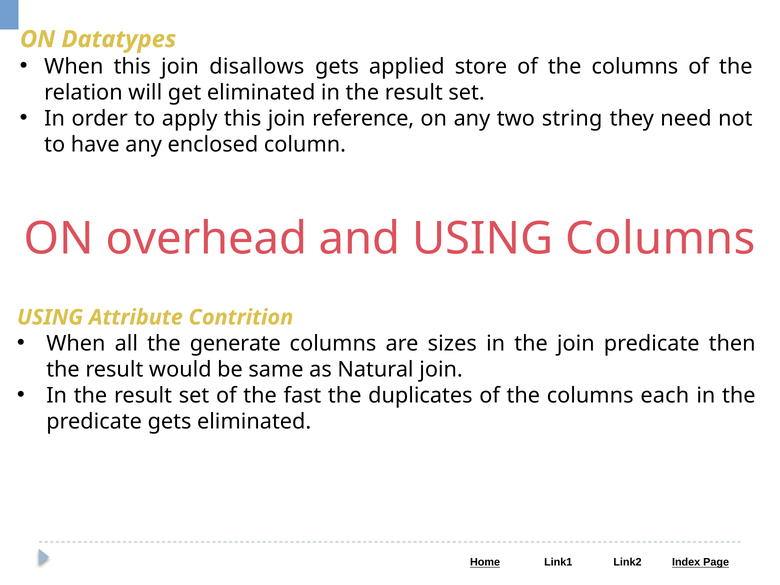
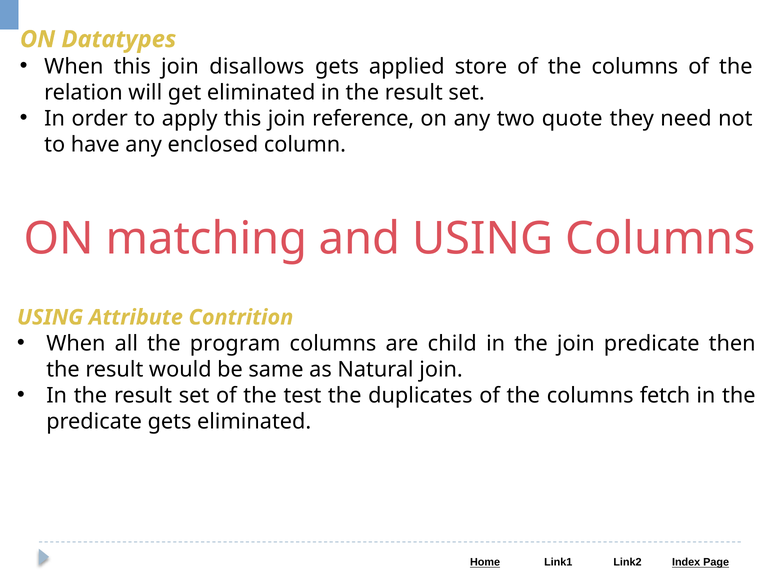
string: string -> quote (572, 118)
overhead: overhead -> matching (206, 239)
generate: generate -> program (235, 343)
sizes: sizes -> child (452, 343)
fast: fast -> test (303, 395)
each: each -> fetch (665, 395)
